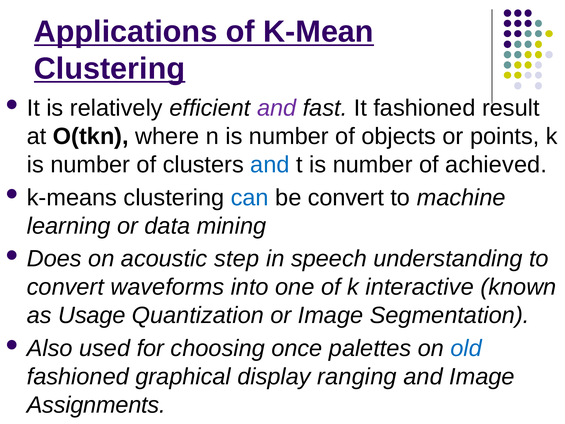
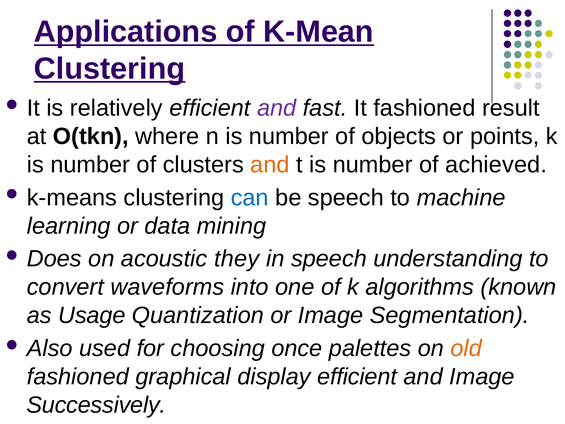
and colour: blue -> orange (270, 165)
be convert: convert -> speech (346, 198)
step: step -> they (237, 259)
interactive: interactive -> algorithms (420, 287)
old colour: blue -> orange (466, 348)
display ranging: ranging -> efficient (357, 376)
Assignments: Assignments -> Successively (96, 405)
